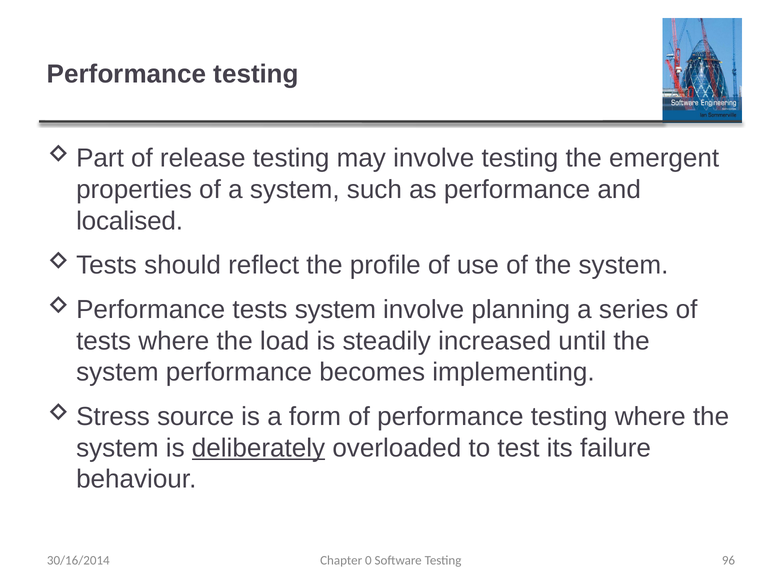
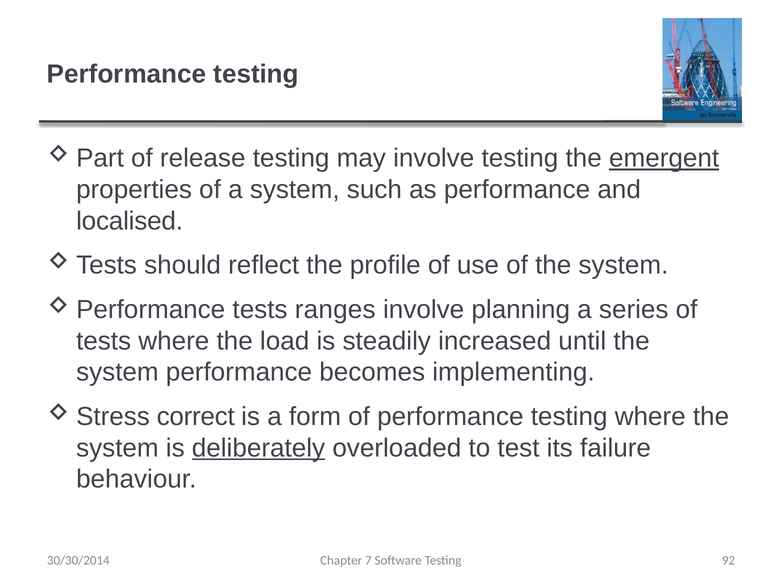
emergent underline: none -> present (664, 158)
tests system: system -> ranges (335, 309)
source: source -> correct (196, 416)
0: 0 -> 7 (368, 560)
96: 96 -> 92 (728, 560)
30/16/2014: 30/16/2014 -> 30/30/2014 (78, 560)
